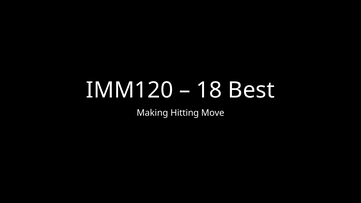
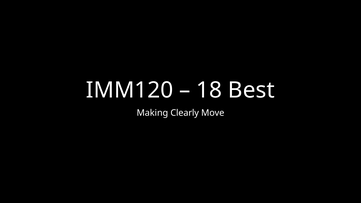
Hitting: Hitting -> Clearly (185, 113)
